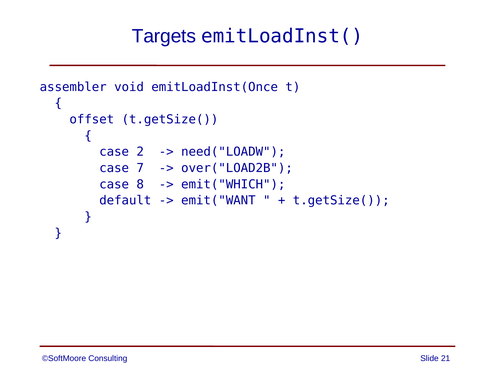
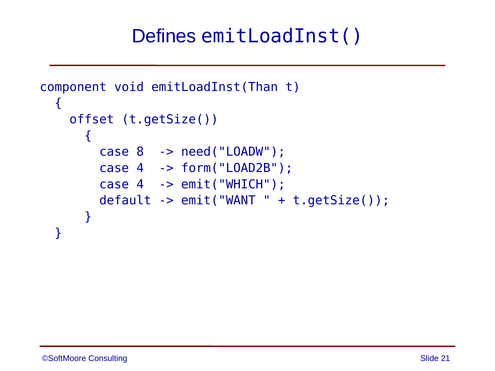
Targets: Targets -> Defines (164, 36)
assembler: assembler -> component (73, 87)
emitLoadInst(Once: emitLoadInst(Once -> emitLoadInst(Than (215, 87)
2: 2 -> 8 (140, 152)
7: 7 -> 4 (140, 168)
over("LOAD2B: over("LOAD2B -> form("LOAD2B (237, 168)
8: 8 -> 4 (140, 184)
